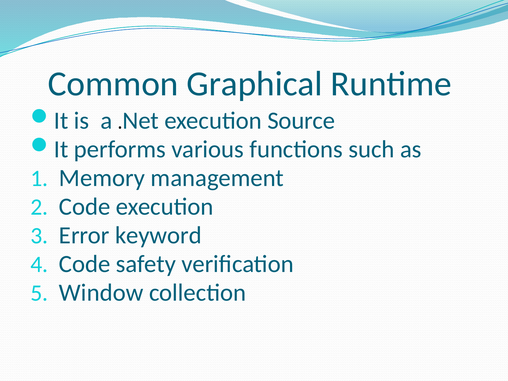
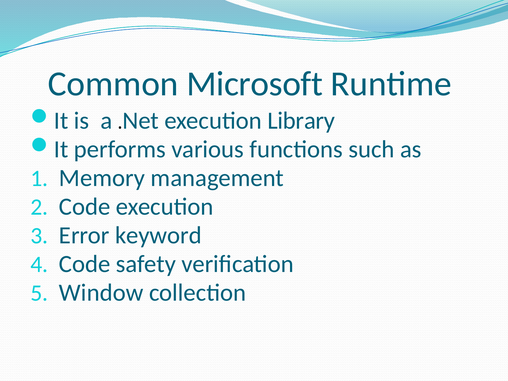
Graphical: Graphical -> Microsoft (255, 84)
Source: Source -> Library (301, 121)
